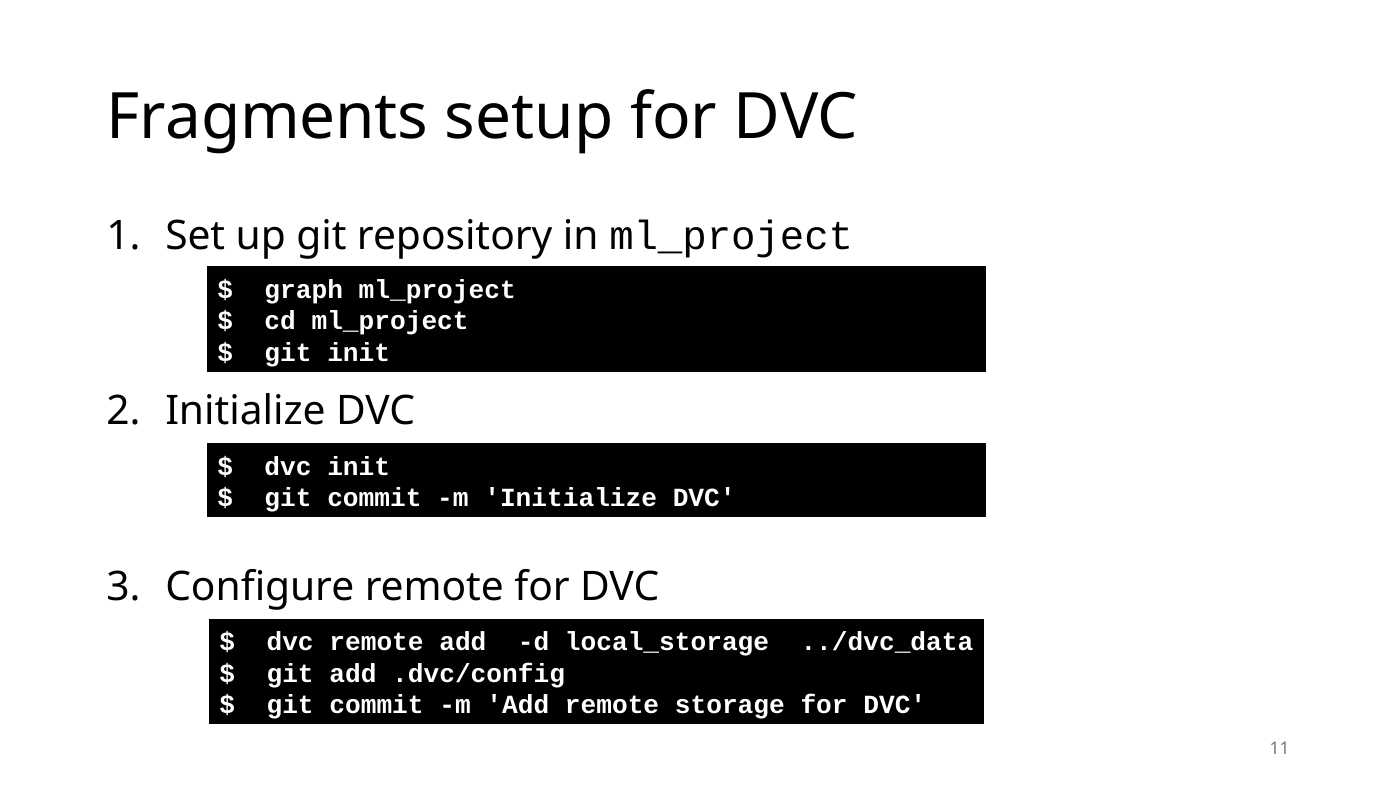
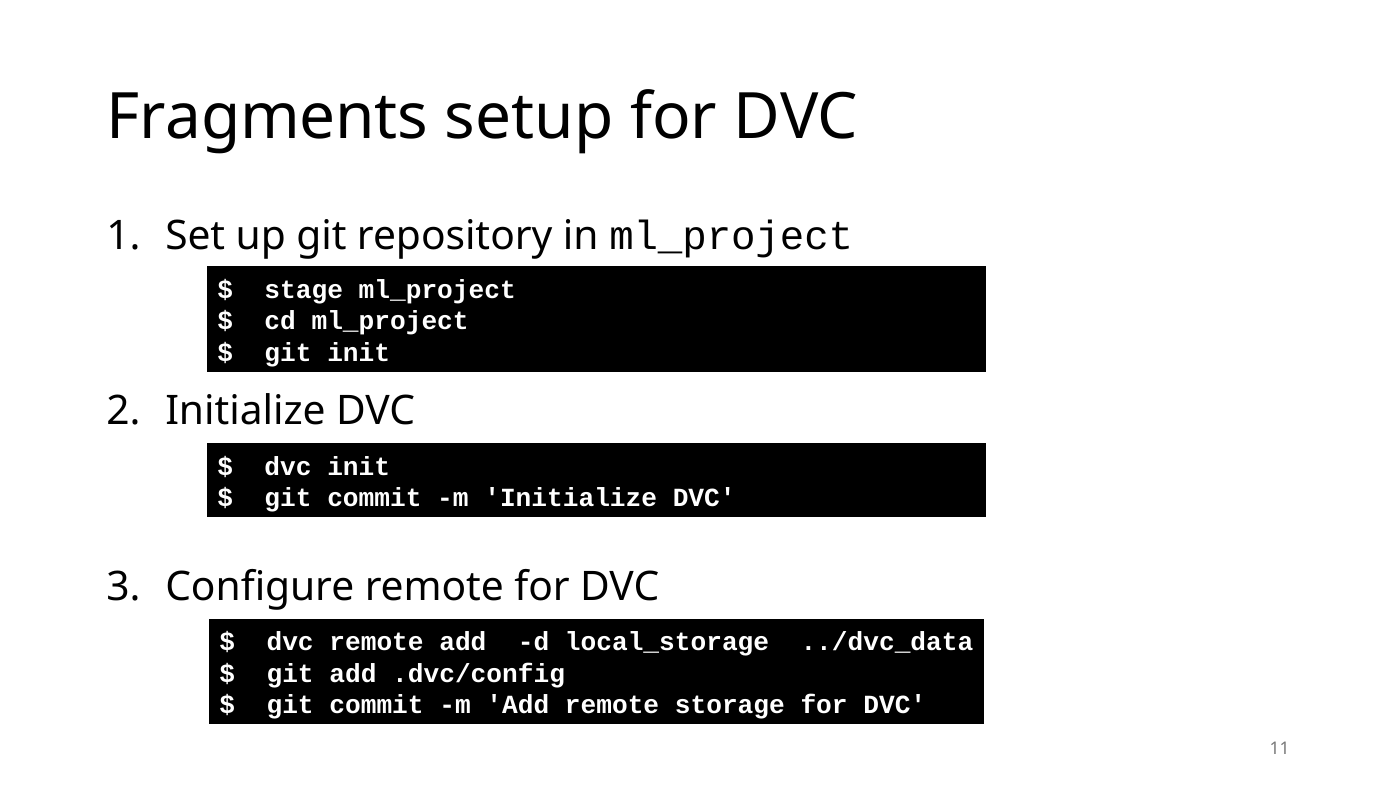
graph: graph -> stage (304, 290)
